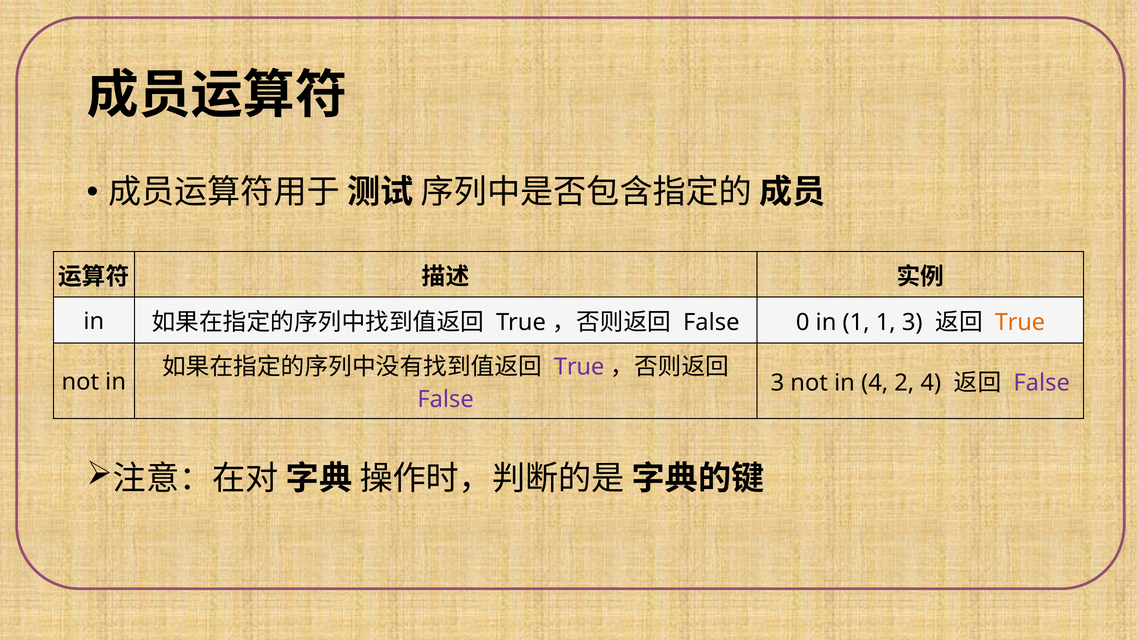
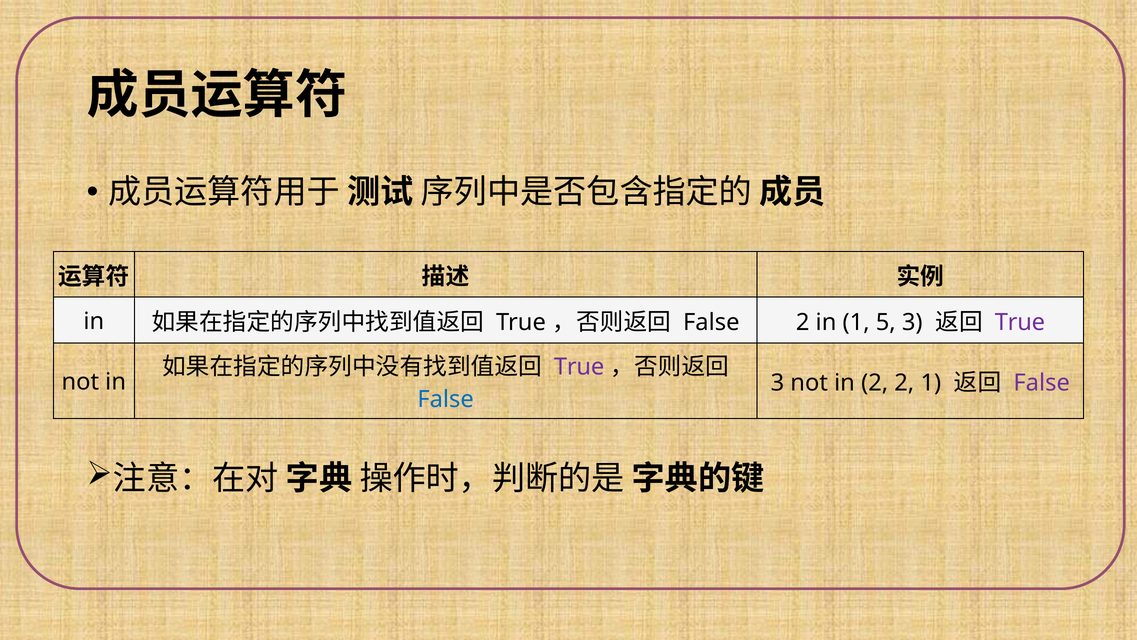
False 0: 0 -> 2 (803, 322)
1 1: 1 -> 5 (886, 322)
True colour: orange -> purple (1020, 322)
in 4: 4 -> 2 (875, 383)
2 4: 4 -> 1 (931, 383)
False colour: purple -> blue (446, 399)
